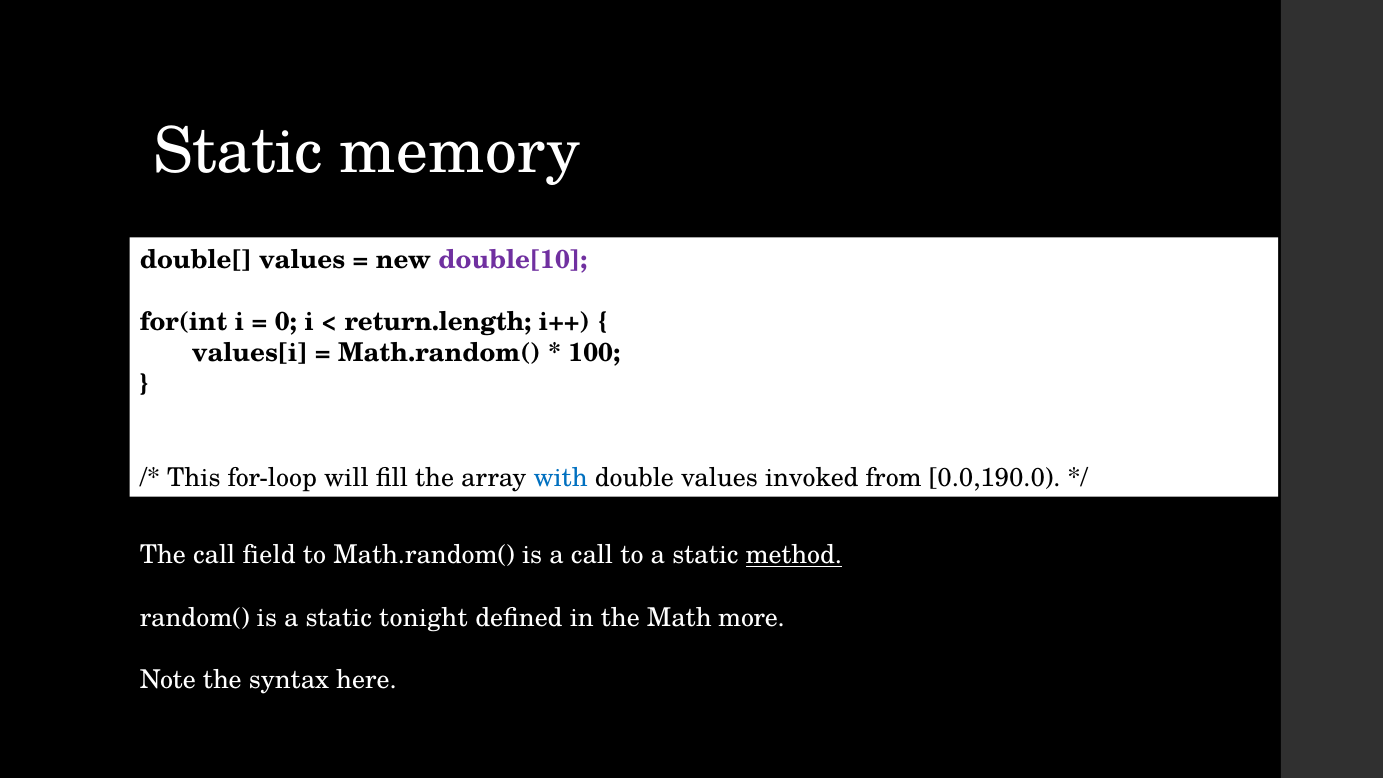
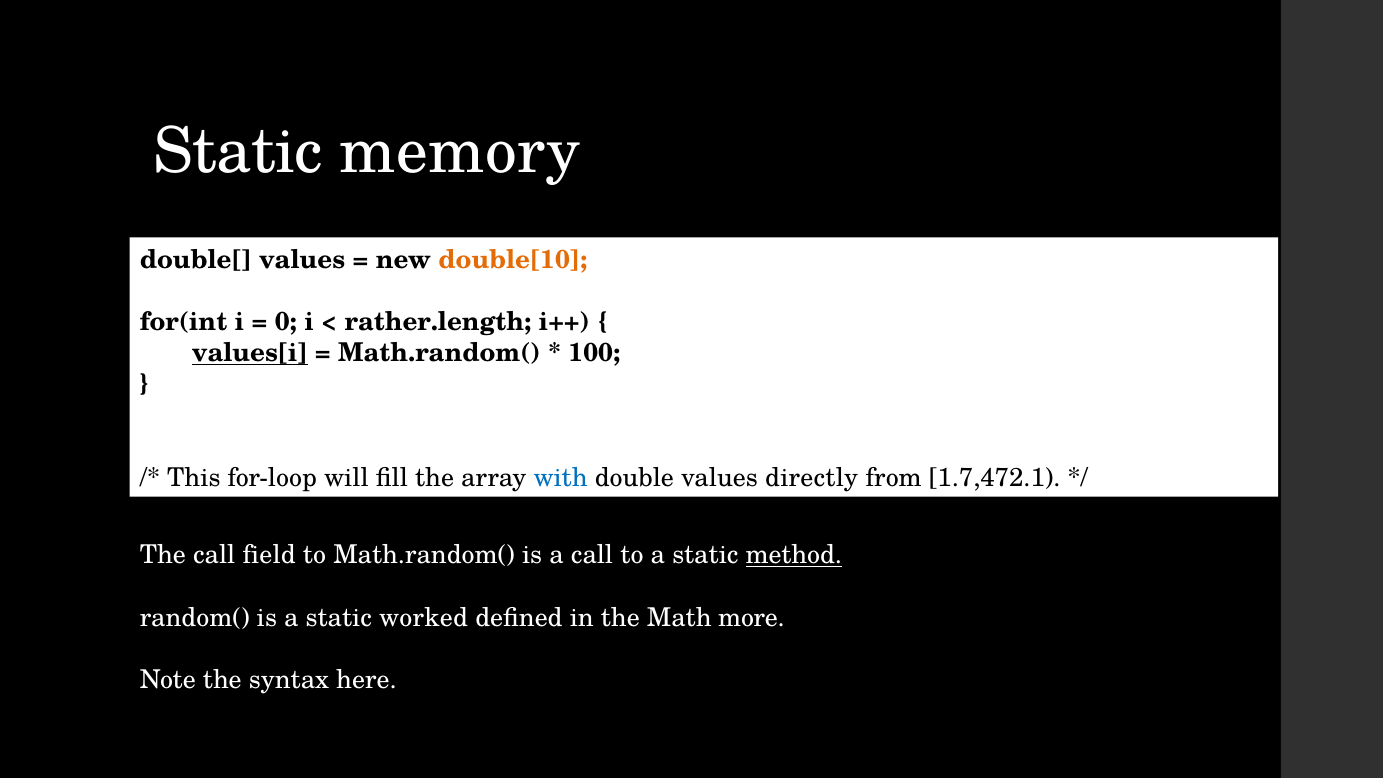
double[10 colour: purple -> orange (513, 260)
return.length: return.length -> rather.length (438, 322)
values[i underline: none -> present (250, 353)
invoked: invoked -> directly (812, 478)
0.0,190.0: 0.0,190.0 -> 1.7,472.1 (995, 478)
tonight: tonight -> worked (423, 617)
